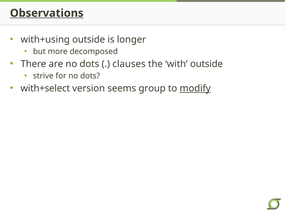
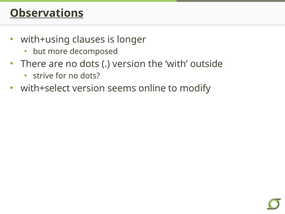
with+using outside: outside -> clauses (89, 39)
clauses: clauses -> version (129, 64)
group: group -> online (152, 88)
modify underline: present -> none (195, 88)
